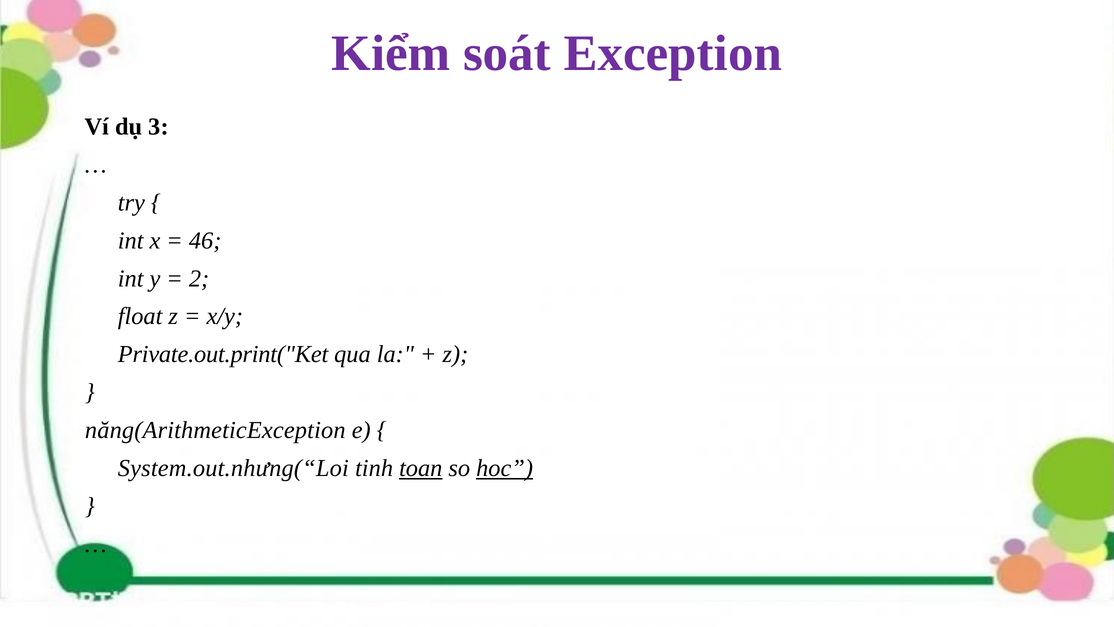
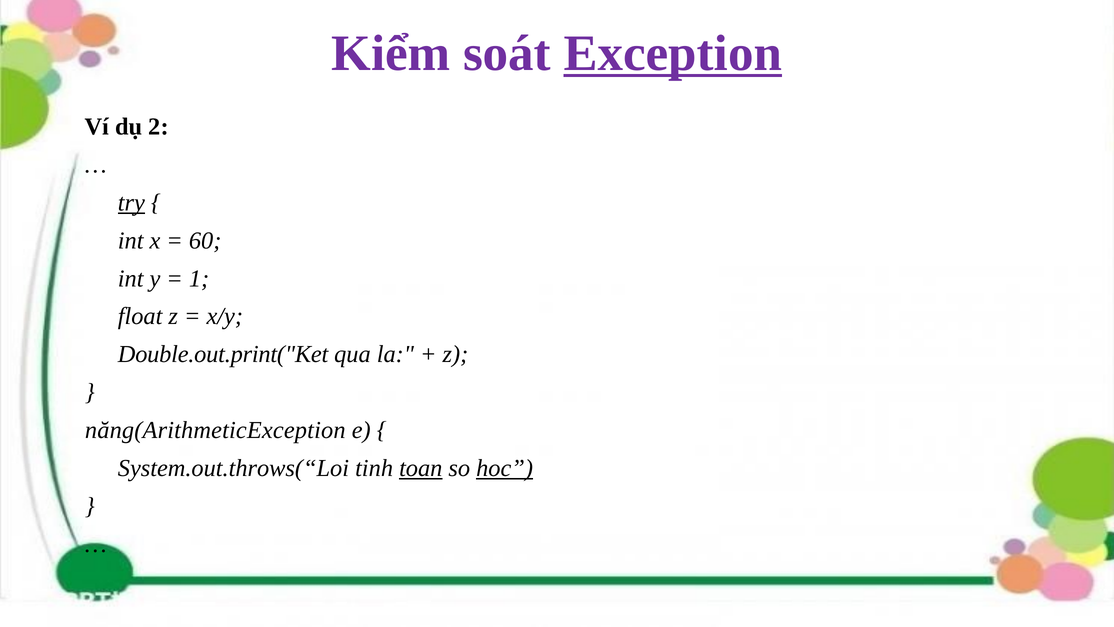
Exception underline: none -> present (673, 53)
3: 3 -> 2 (159, 127)
try underline: none -> present (131, 202)
46: 46 -> 60 (205, 240)
2: 2 -> 1 (199, 278)
Private.out.print("Ket: Private.out.print("Ket -> Double.out.print("Ket (223, 354)
System.out.nhưng(“Loi: System.out.nhưng(“Loi -> System.out.throws(“Loi (233, 468)
